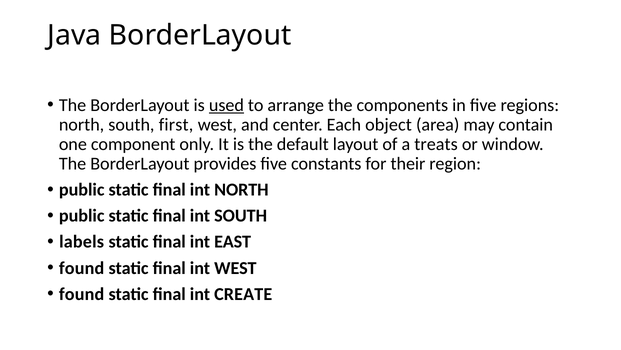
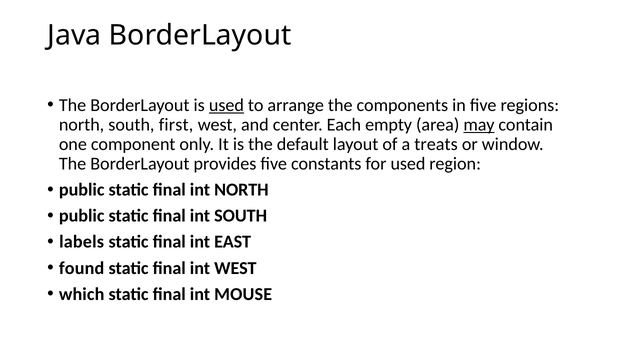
object: object -> empty (389, 124)
may underline: none -> present (479, 124)
for their: their -> used (408, 164)
found: found -> which (82, 294)
CREATE: CREATE -> MOUSE (243, 294)
